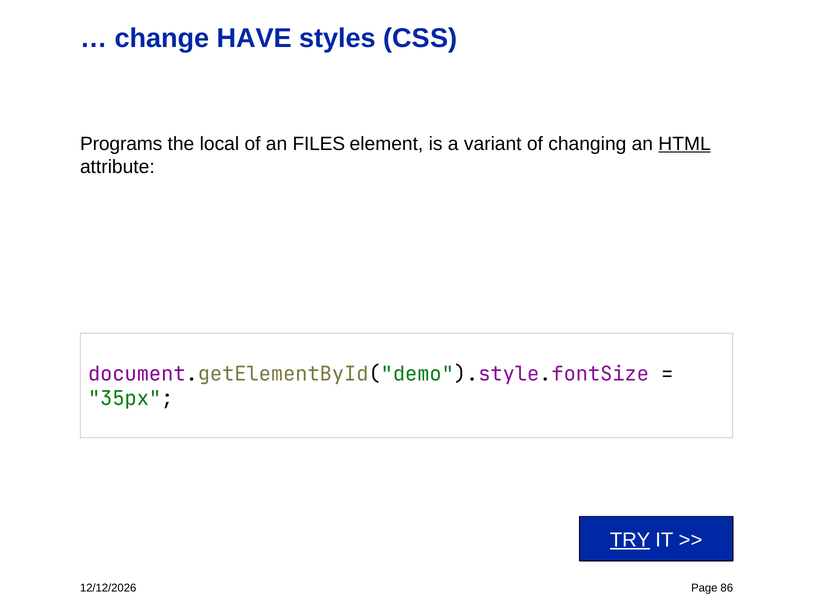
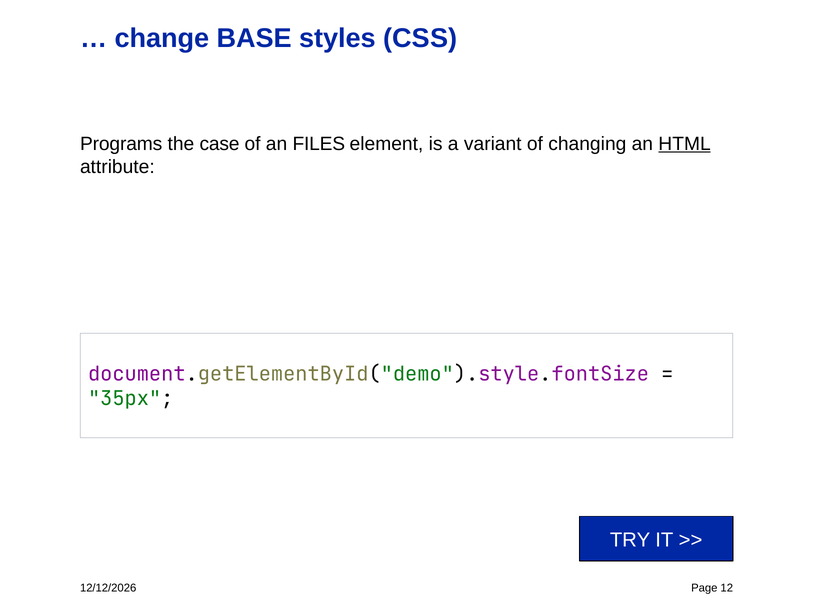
HAVE: HAVE -> BASE (254, 38)
local: local -> case (220, 144)
TRY underline: present -> none (630, 540)
86: 86 -> 12 (727, 588)
